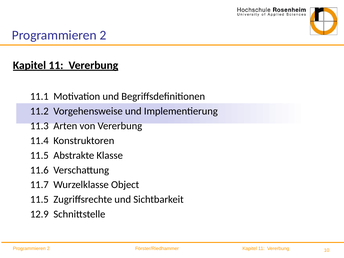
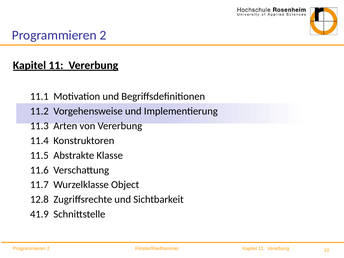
11.5: 11.5 -> 12.8 (39, 199)
12.9: 12.9 -> 41.9 (39, 214)
